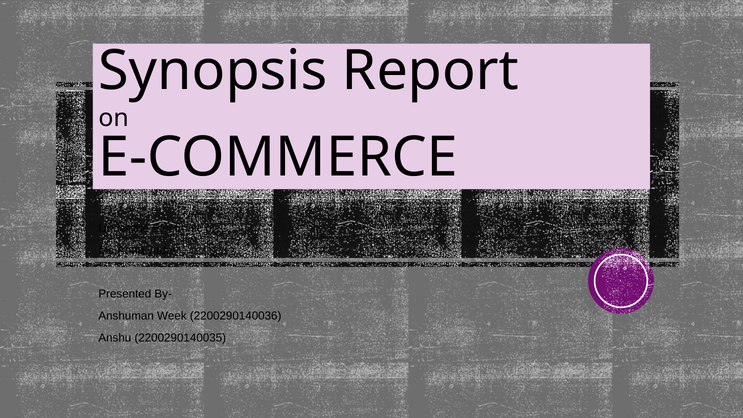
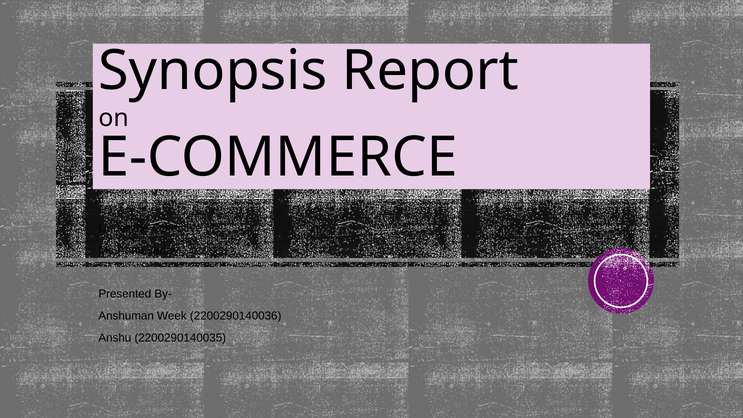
Electronic: Electronic -> Objective (177, 229)
